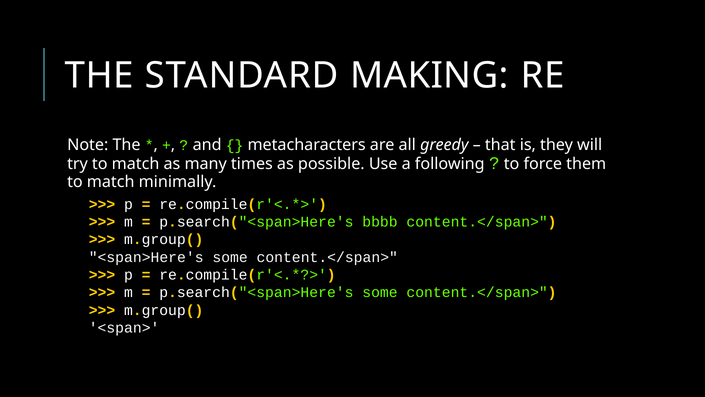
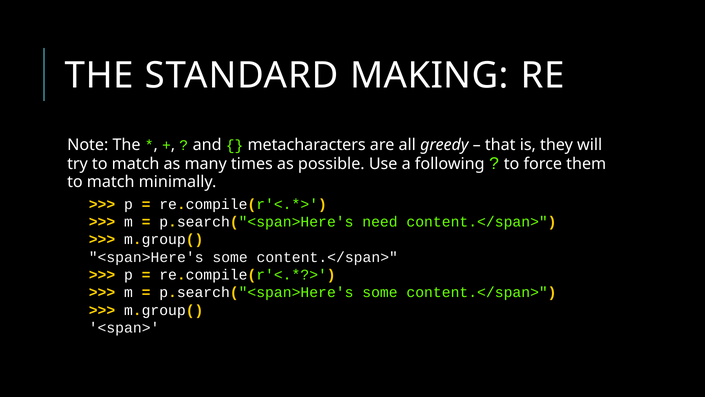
bbbb: bbbb -> need (380, 222)
